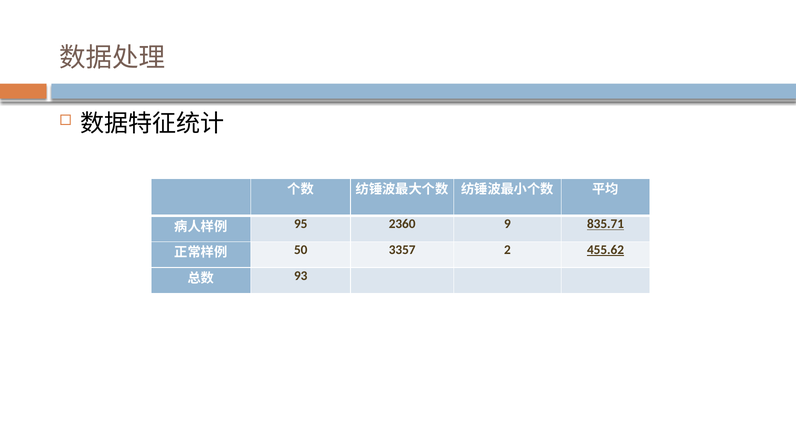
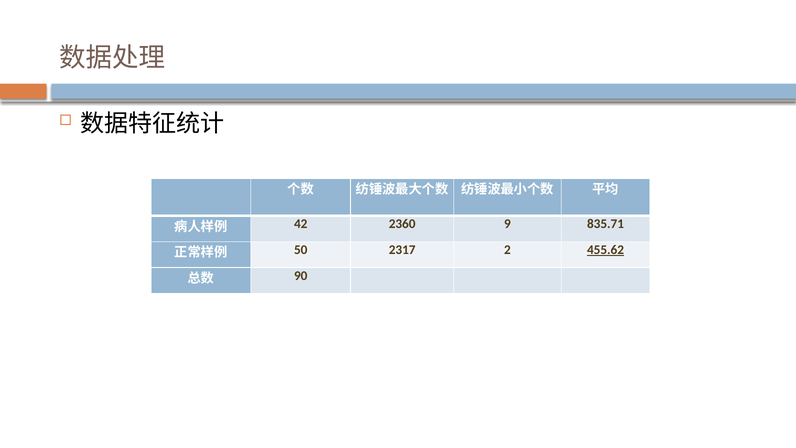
95: 95 -> 42 (301, 224)
835.71 underline: present -> none (606, 224)
3357: 3357 -> 2317 (402, 250)
93: 93 -> 90 (301, 276)
